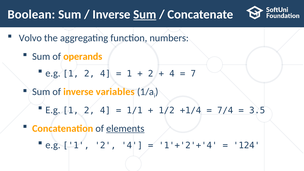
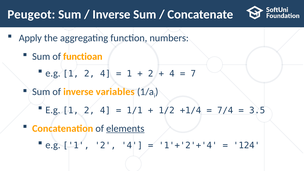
Boolean: Boolean -> Peugeot (31, 14)
Sum underline: present -> none (145, 14)
Volvo: Volvo -> Apply (30, 38)
operands: operands -> functioan (83, 57)
